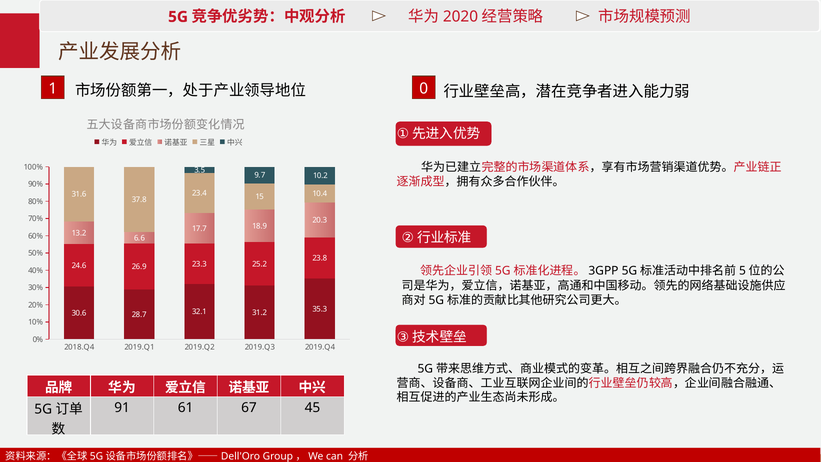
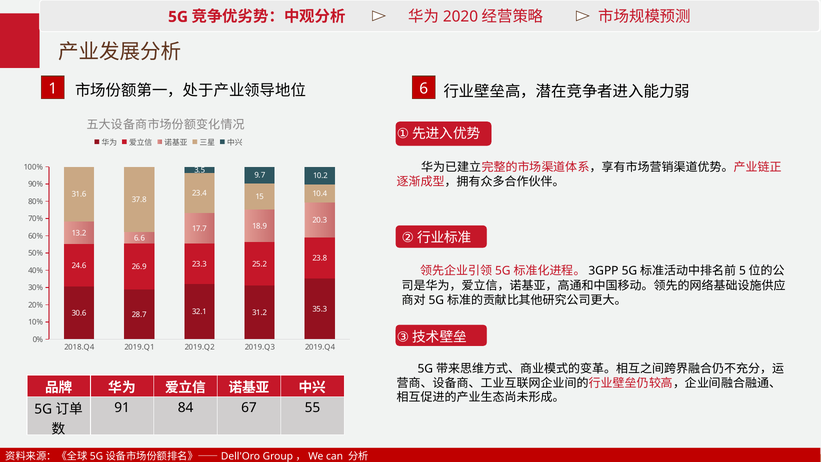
0: 0 -> 6 (424, 88)
61: 61 -> 84 (186, 408)
45: 45 -> 55 (312, 408)
